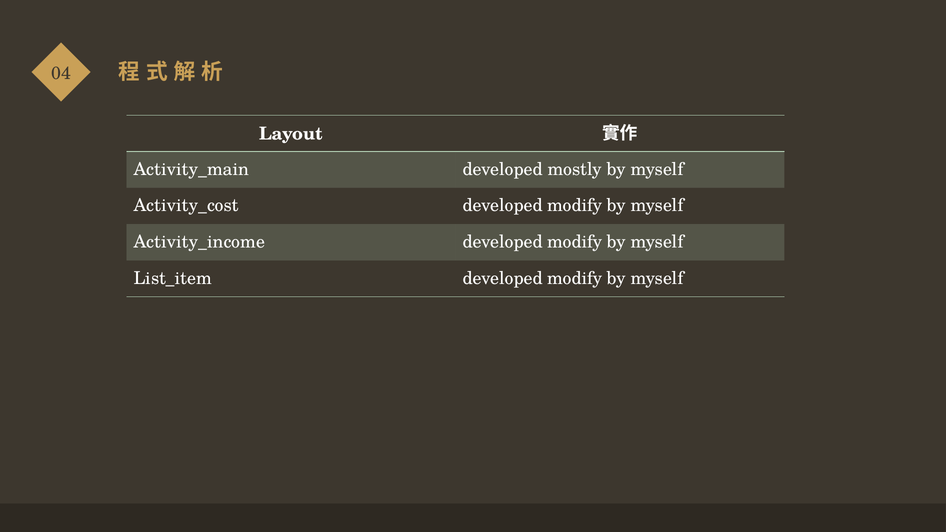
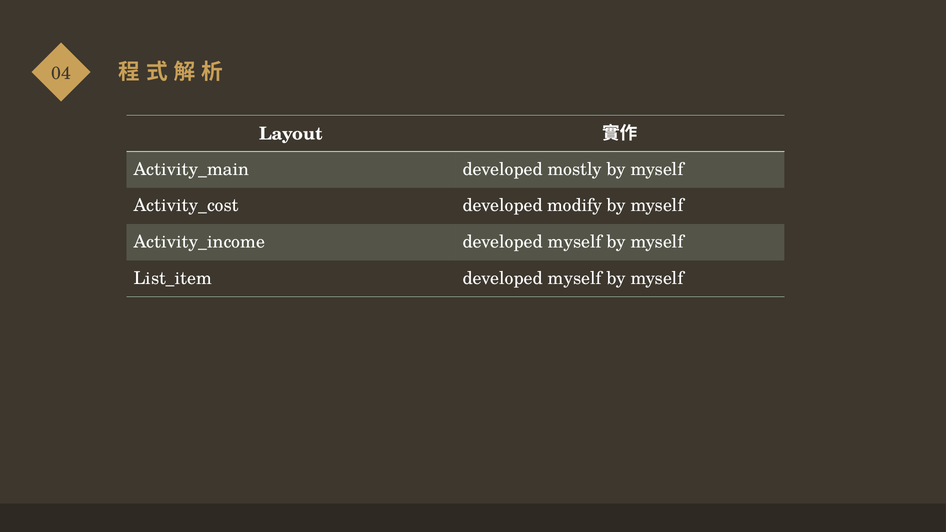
modify: modify -> myself (575, 242)
modify: modify -> myself (575, 278)
